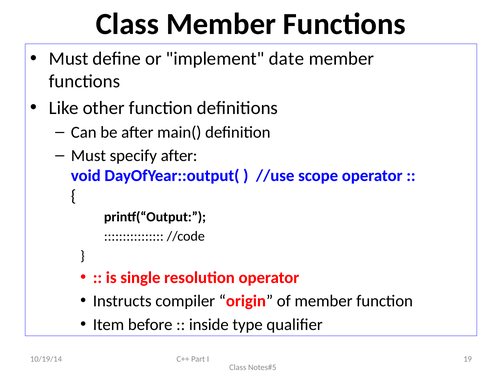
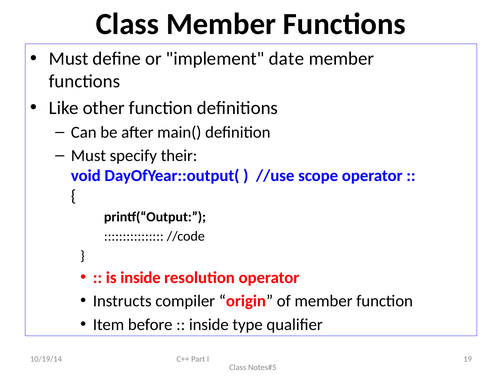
specify after: after -> their (179, 156)
is single: single -> inside (140, 278)
